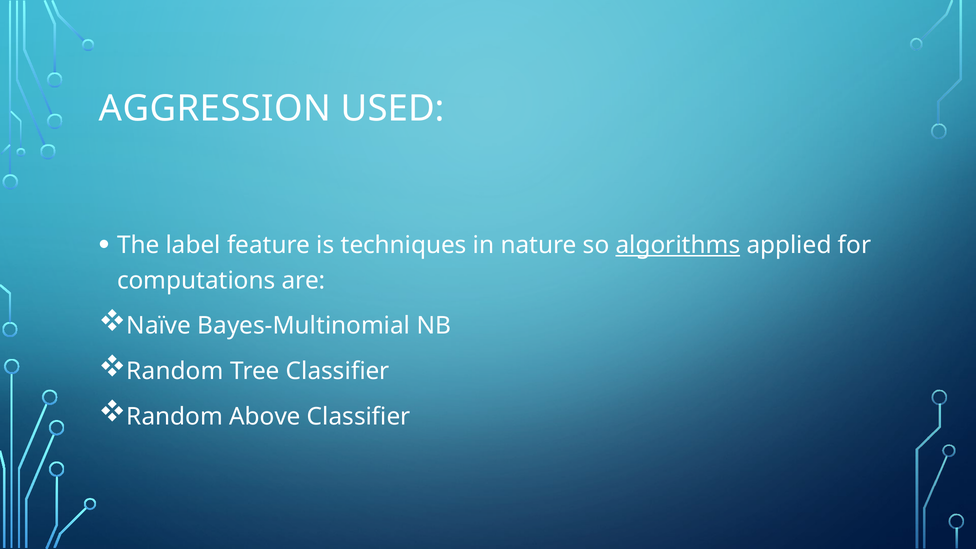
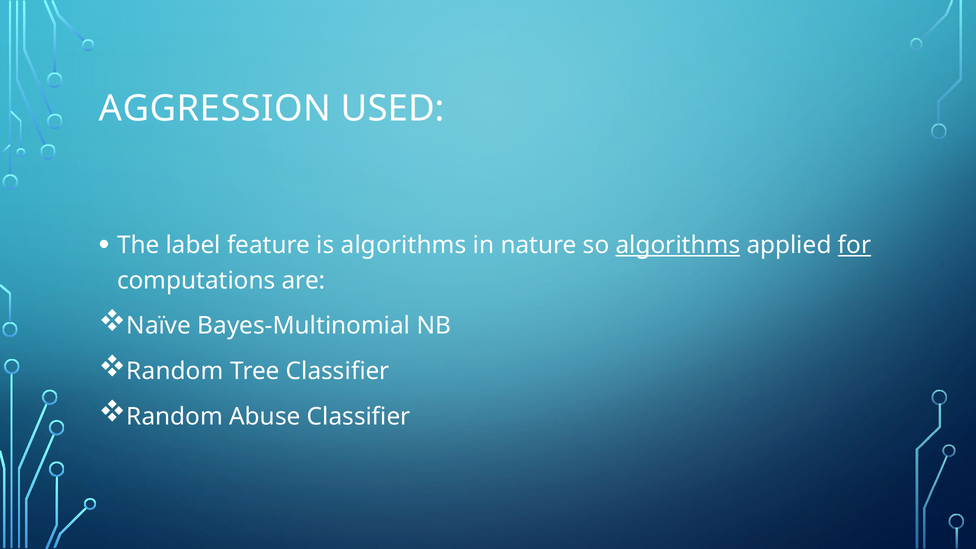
is techniques: techniques -> algorithms (404, 245)
for underline: none -> present (855, 245)
Above: Above -> Abuse (265, 416)
